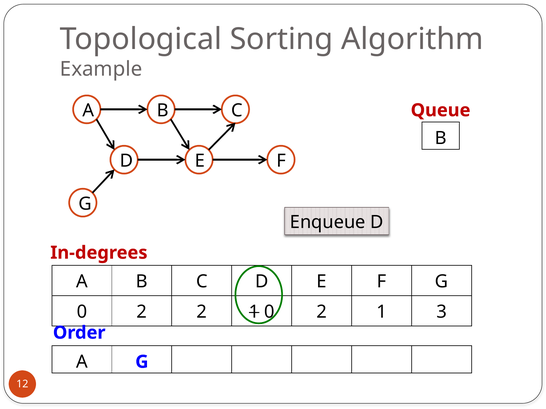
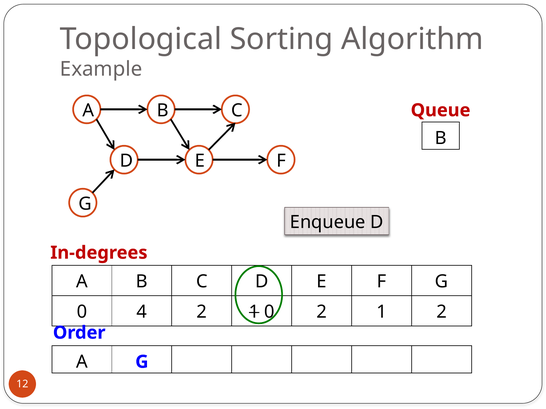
2: 2 -> 4 (142, 312)
1 3: 3 -> 2 (442, 312)
